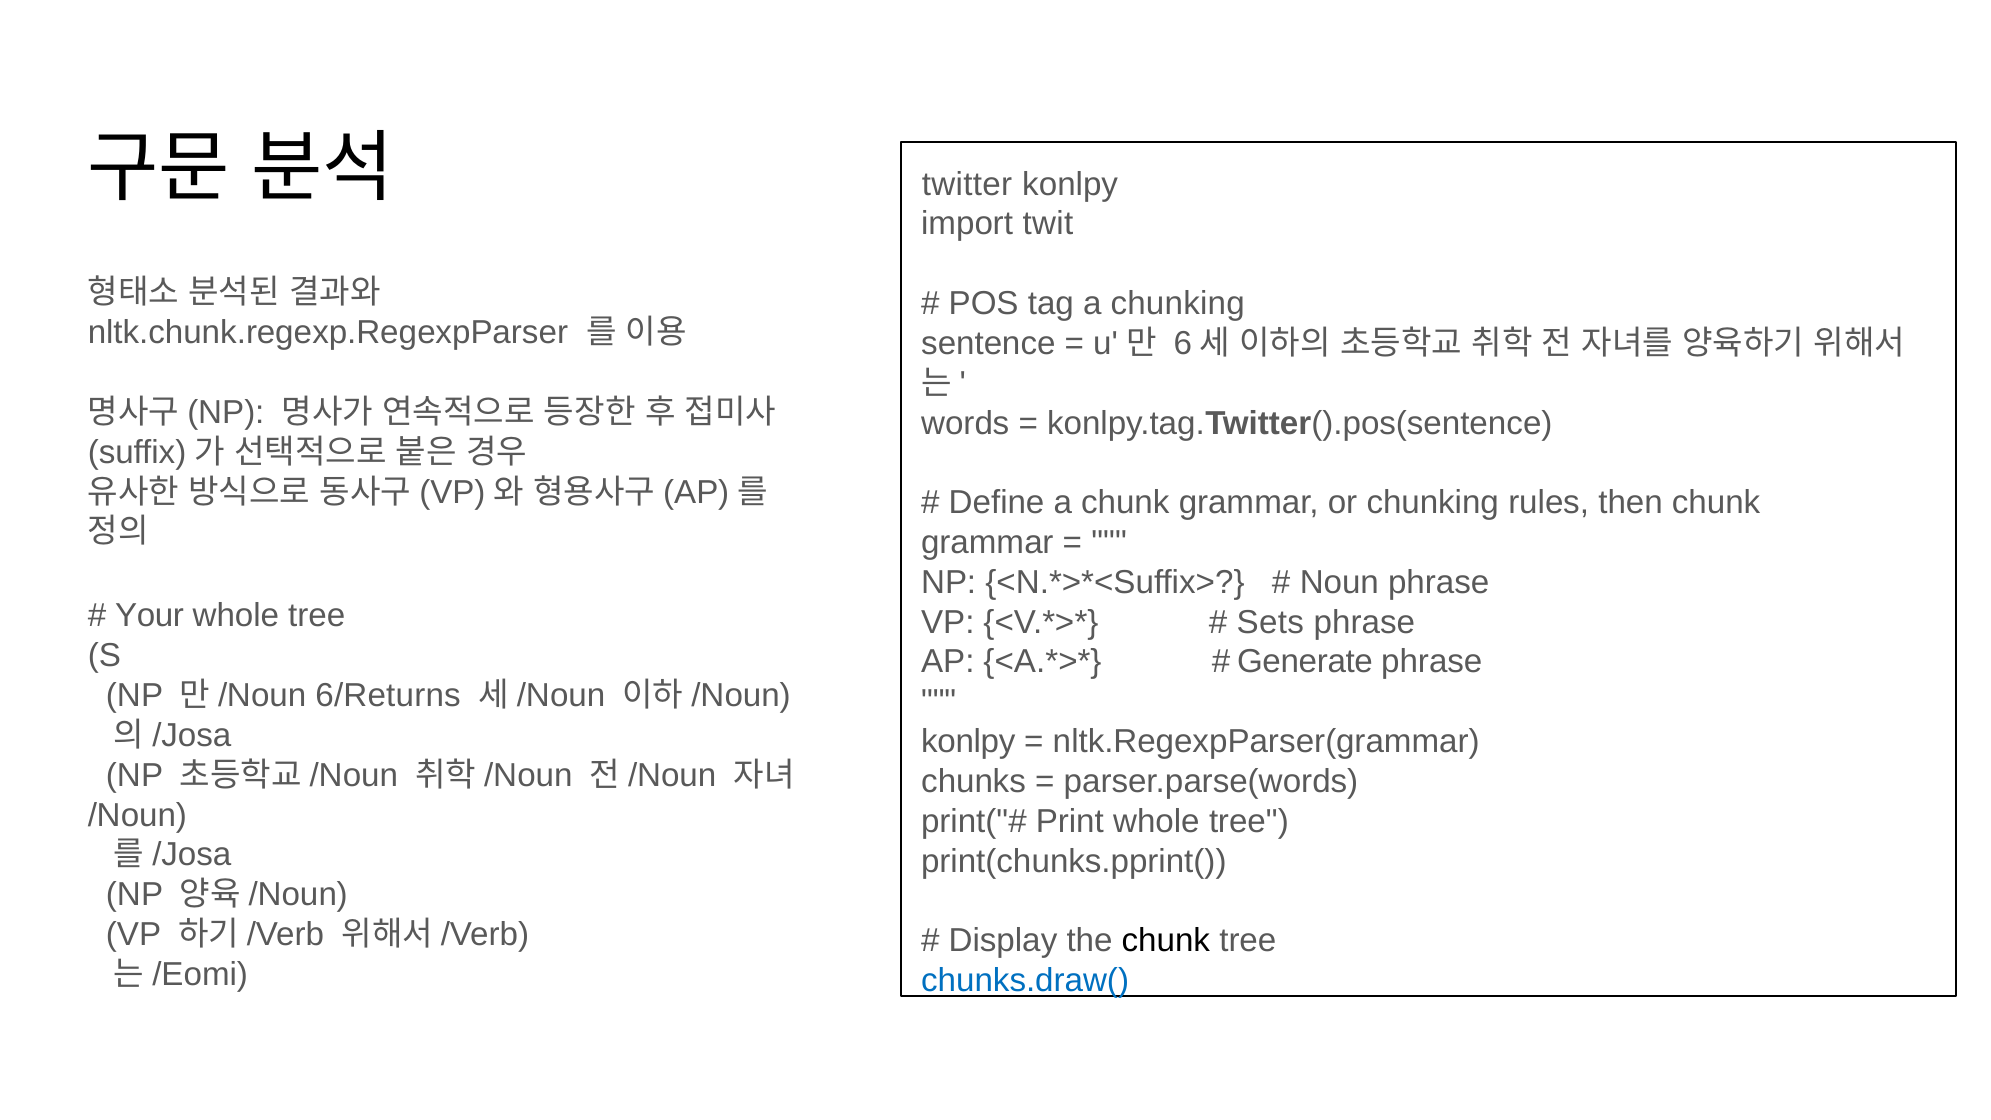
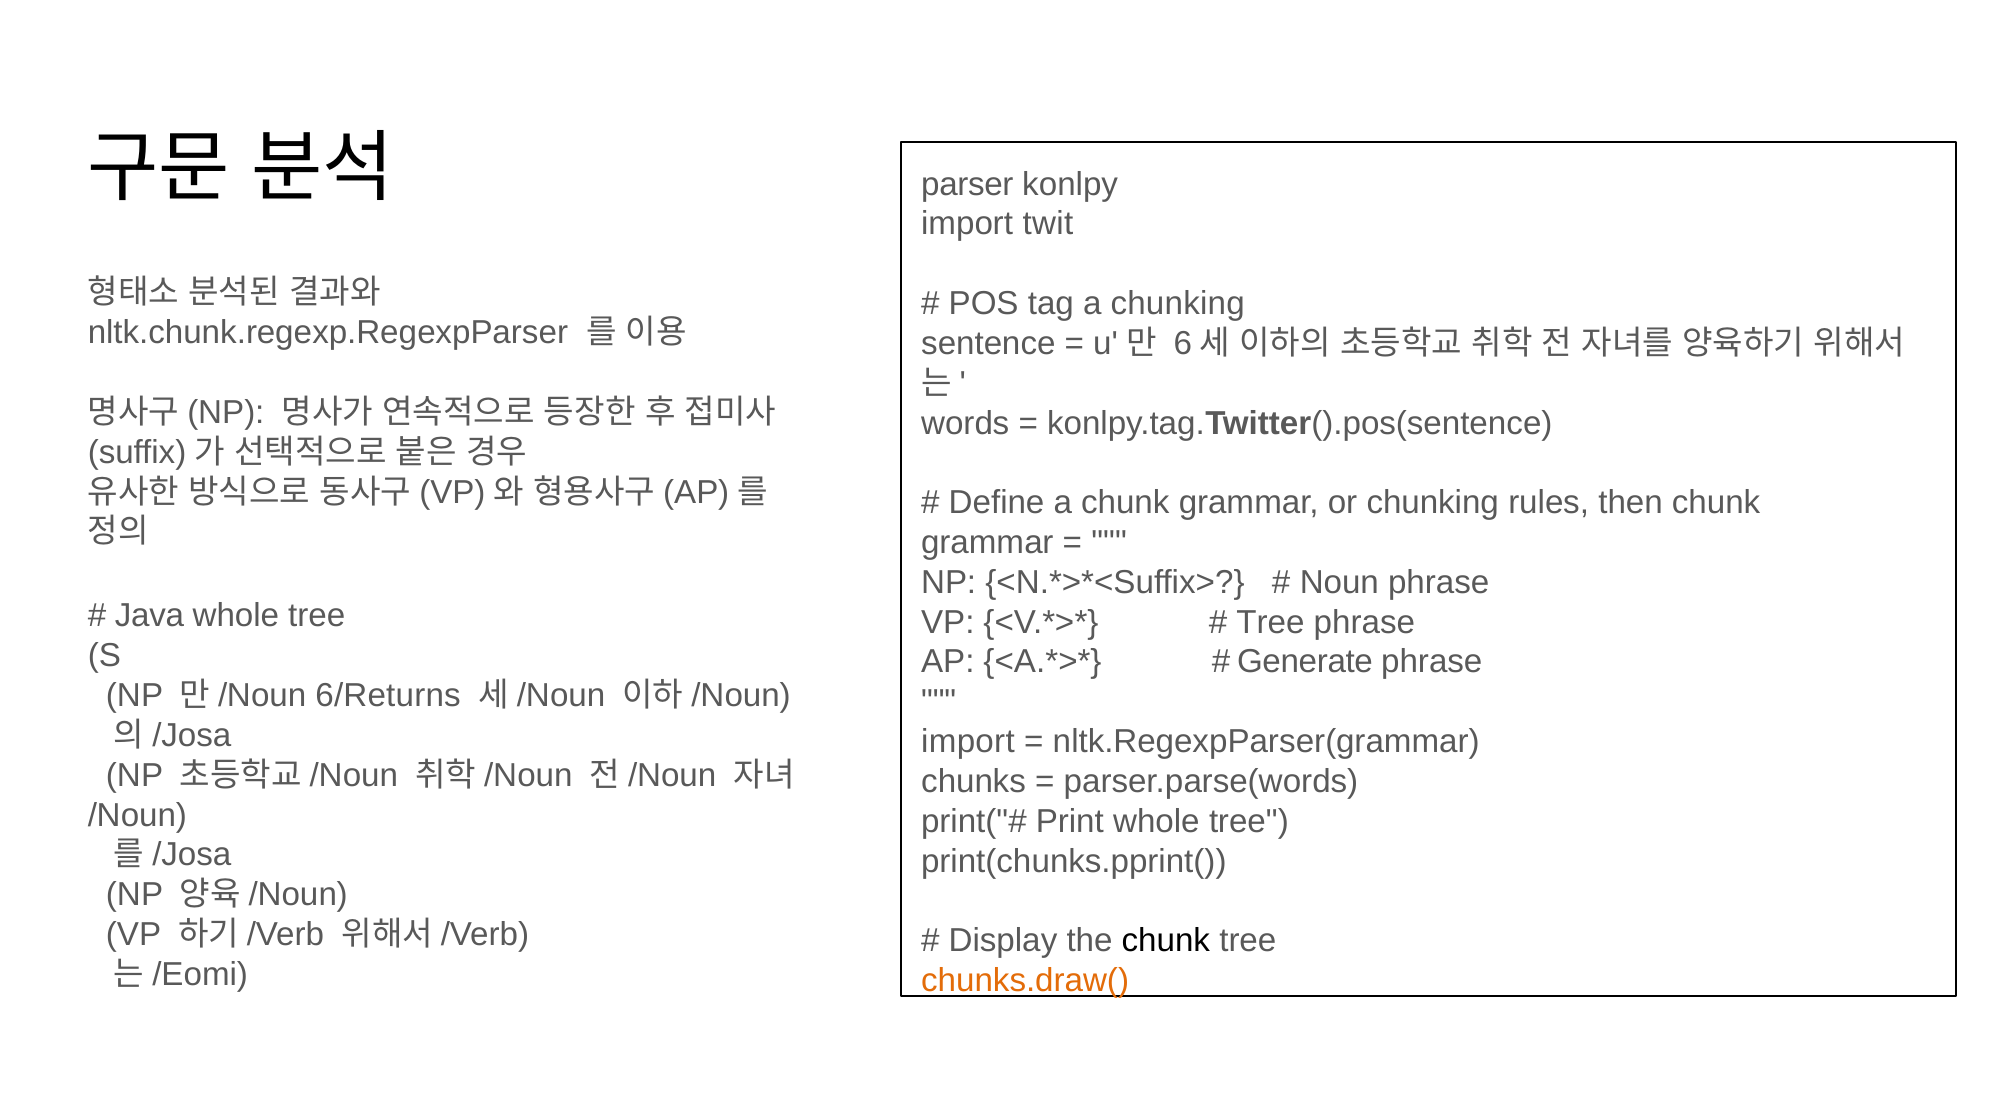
twitter: twitter -> parser (967, 184)
Your: Your -> Java (150, 616)
Sets: Sets -> Tree (1270, 622)
konlpy: konlpy -> import (968, 742)
chunks.draw( colour: blue -> orange (1025, 981)
